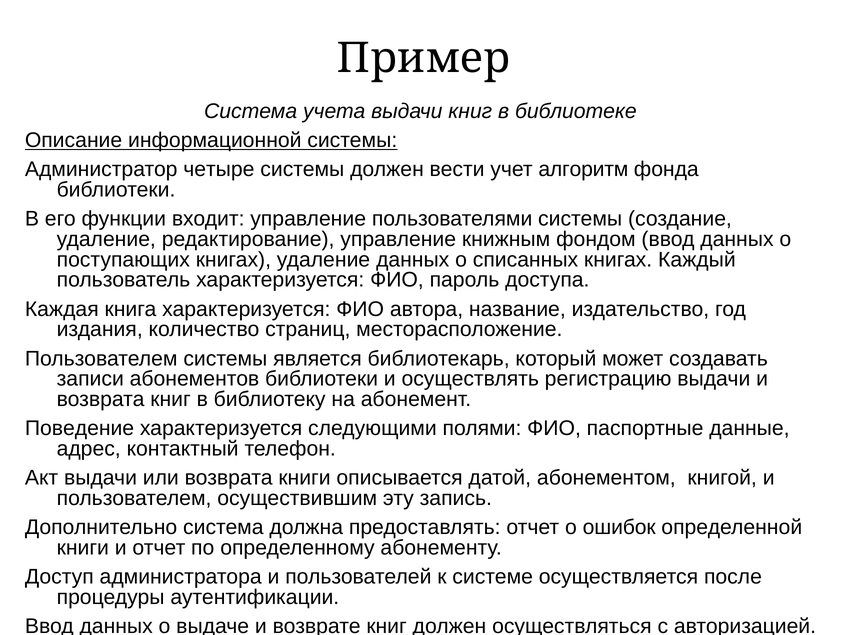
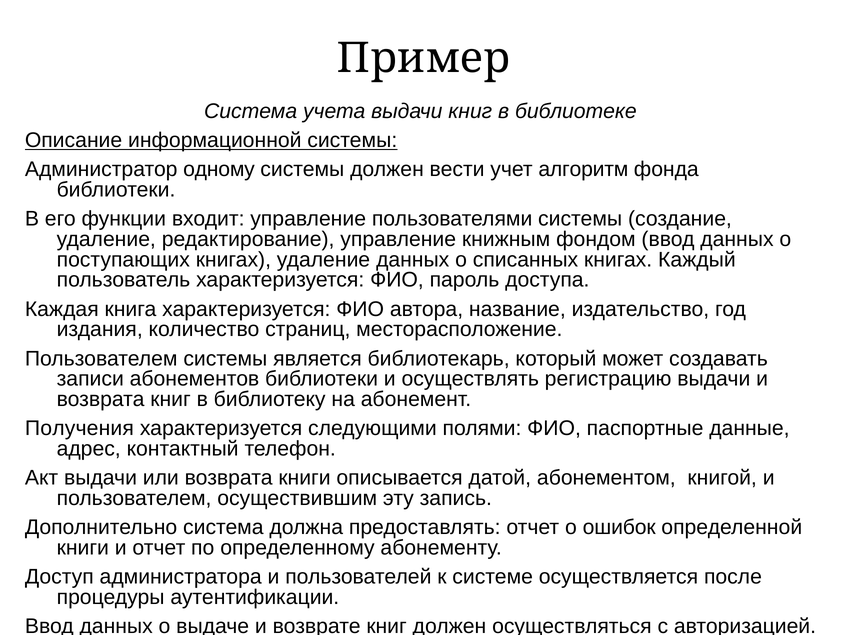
четыре: четыре -> одному (219, 169)
Поведение: Поведение -> Получения (79, 429)
